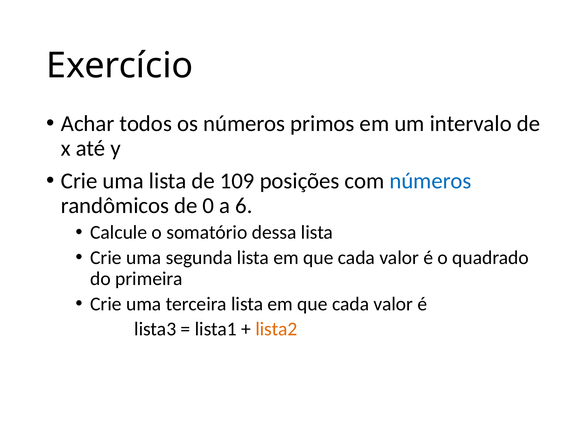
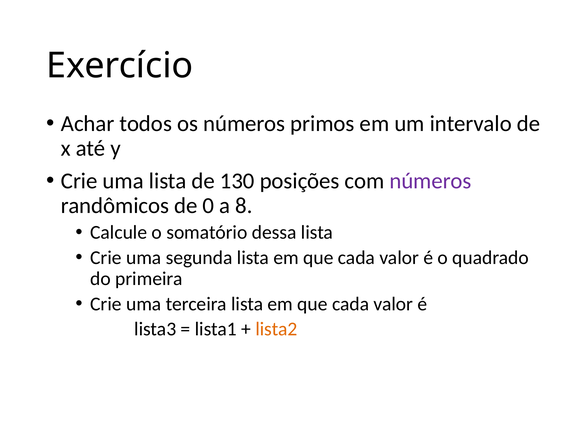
109: 109 -> 130 (237, 181)
números colour: blue -> purple (430, 181)
6: 6 -> 8 (244, 206)
